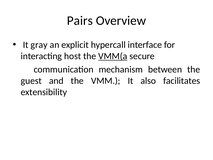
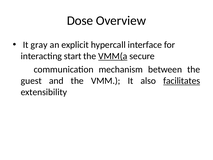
Pairs: Pairs -> Dose (80, 21)
host: host -> start (73, 56)
facilitates underline: none -> present (182, 81)
